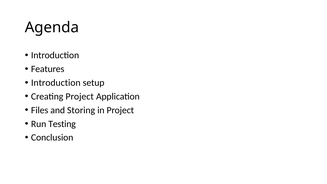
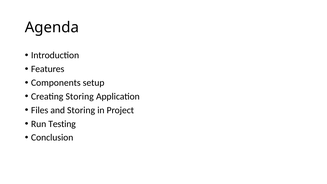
Introduction: Introduction -> Components (56, 83)
Creating Project: Project -> Storing (80, 96)
